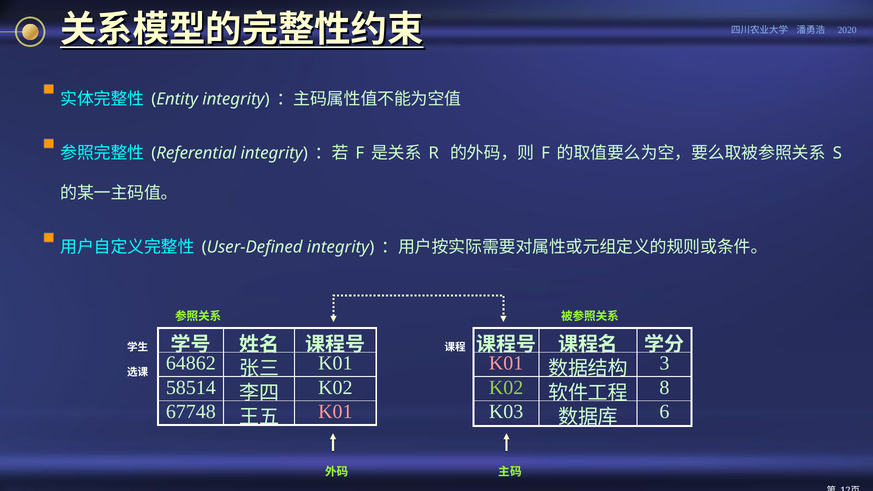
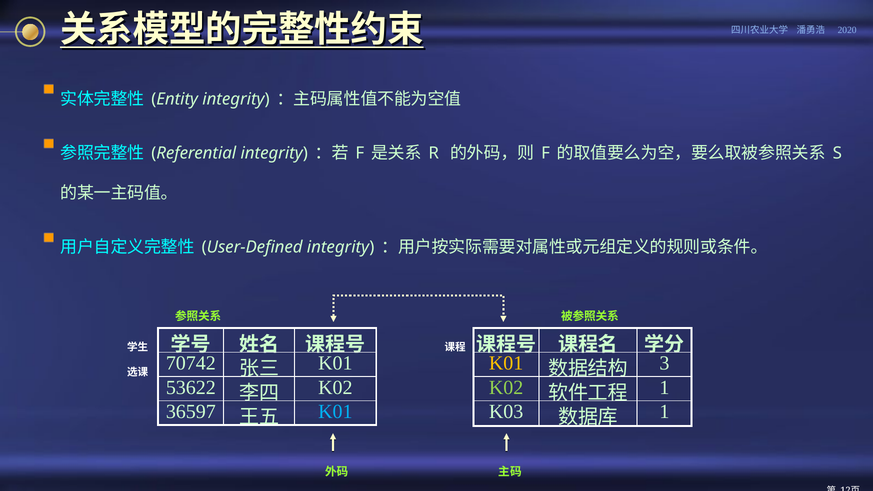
64862: 64862 -> 70742 (191, 363)
K01 colour: pink -> yellow (506, 363)
58514: 58514 -> 53622 (191, 388)
8: 8 -> 1 (664, 388)
67748: 67748 -> 36597 (191, 412)
K01 colour: pink -> light blue (335, 412)
6: 6 -> 1 (664, 412)
